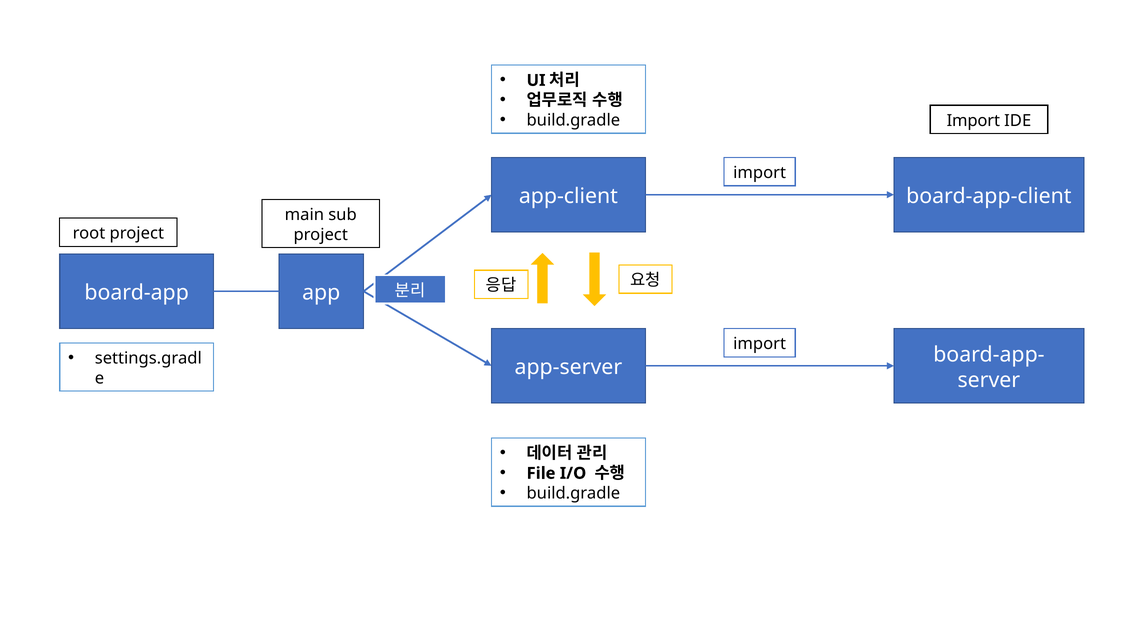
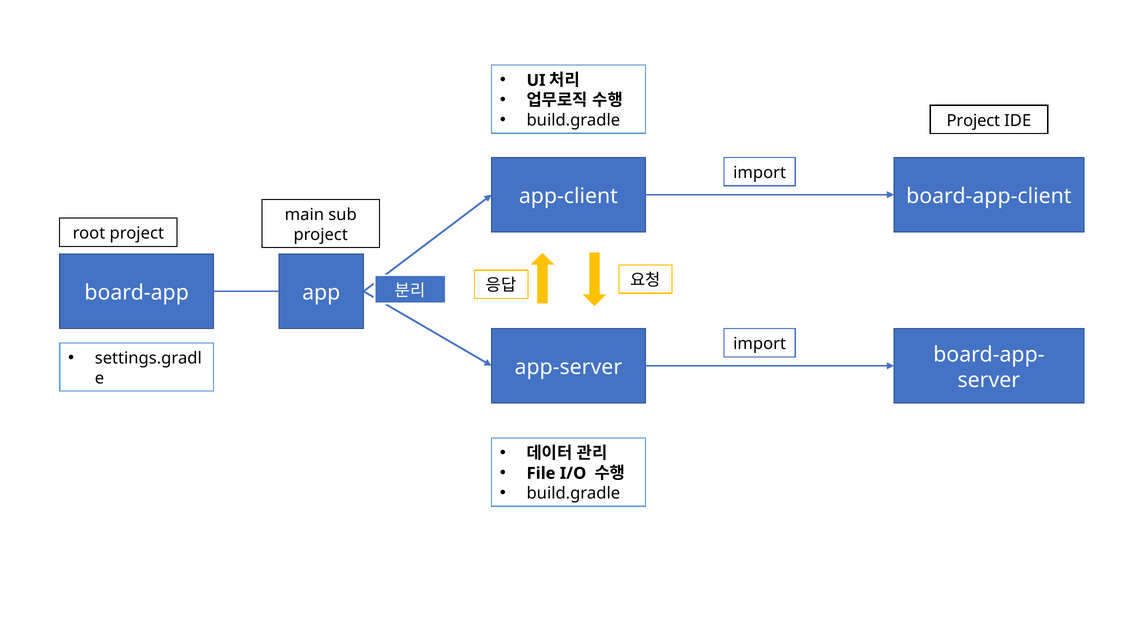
Import: Import -> Project (973, 121)
